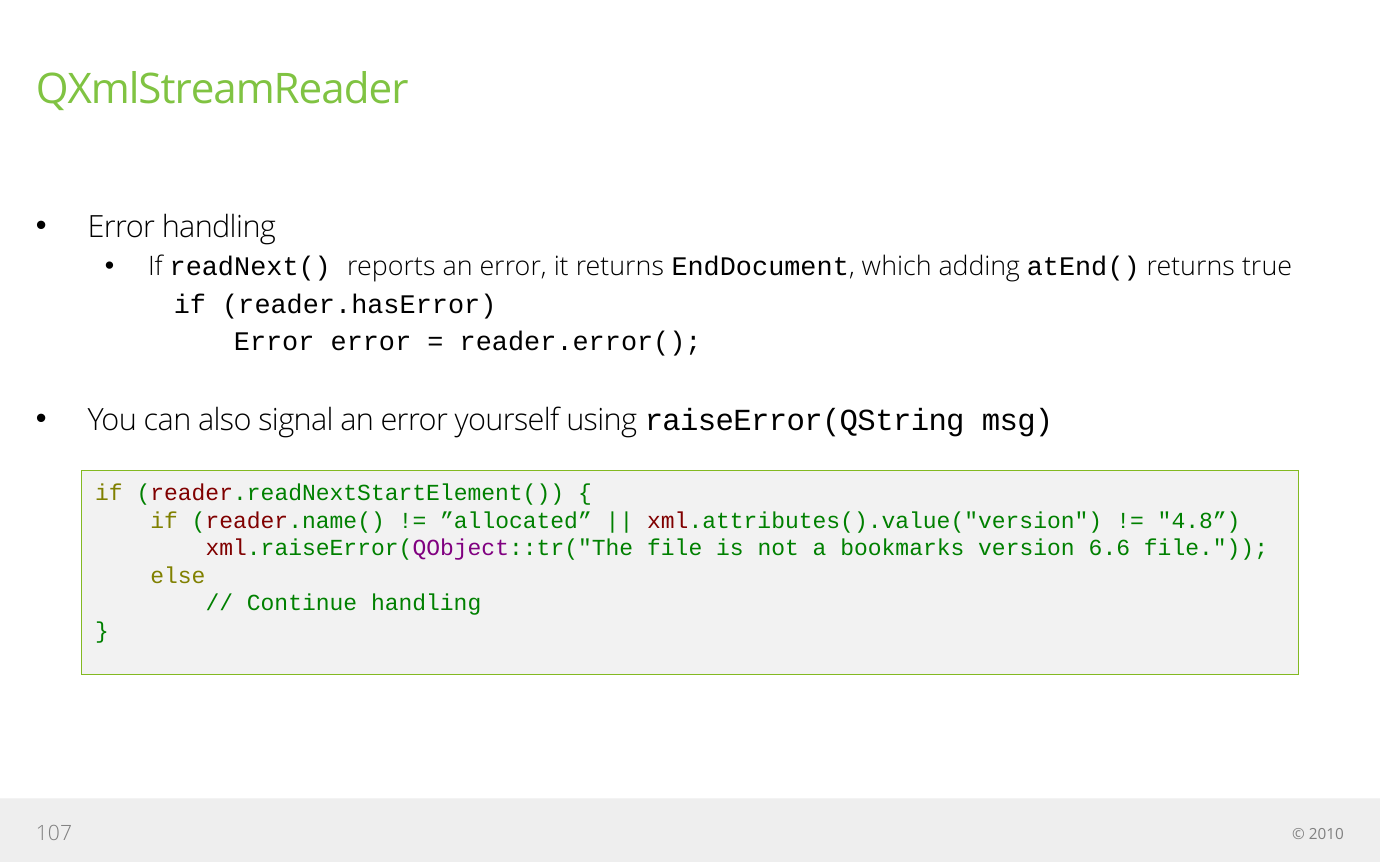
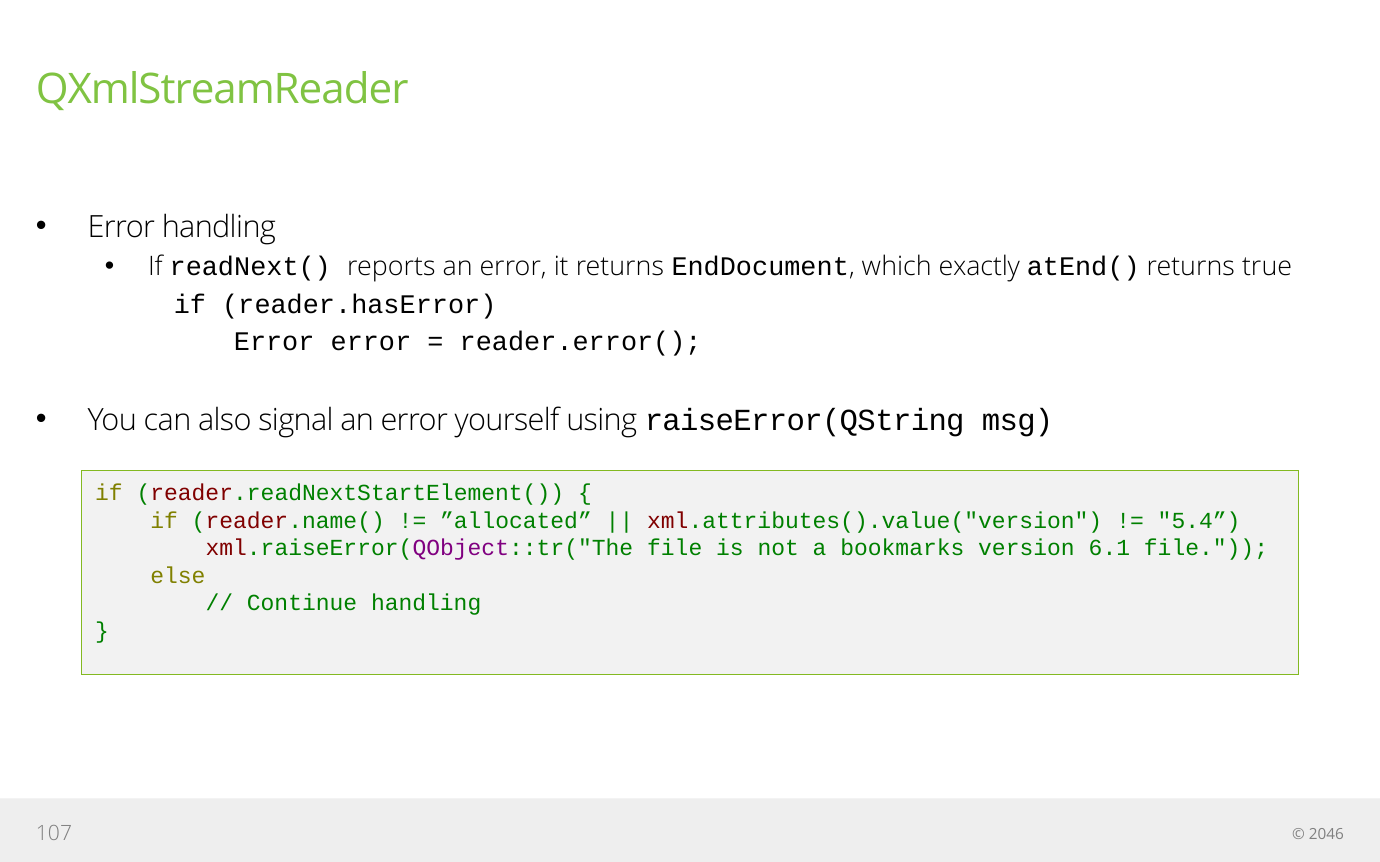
adding: adding -> exactly (979, 267)
4.8: 4.8 -> 5.4 (1199, 521)
6.6: 6.6 -> 6.1 (1109, 548)
2010: 2010 -> 2046 (1326, 835)
